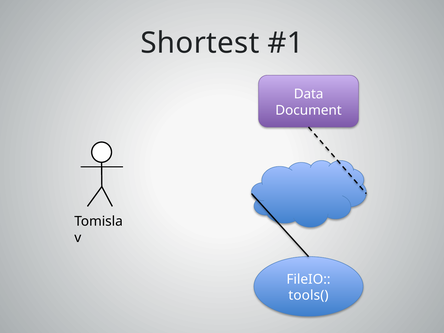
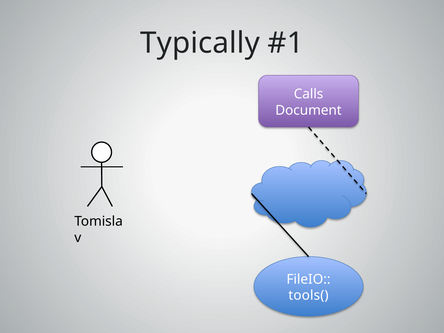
Shortest: Shortest -> Typically (200, 43)
Data: Data -> Calls (309, 94)
